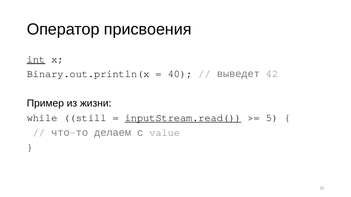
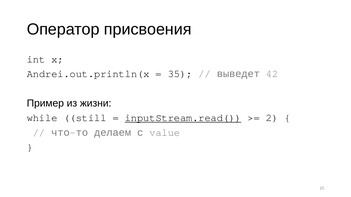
int underline: present -> none (36, 59)
Binary.out.println(x: Binary.out.println(x -> Andrei.out.println(x (88, 74)
40: 40 -> 35 (180, 74)
5: 5 -> 2 (272, 118)
